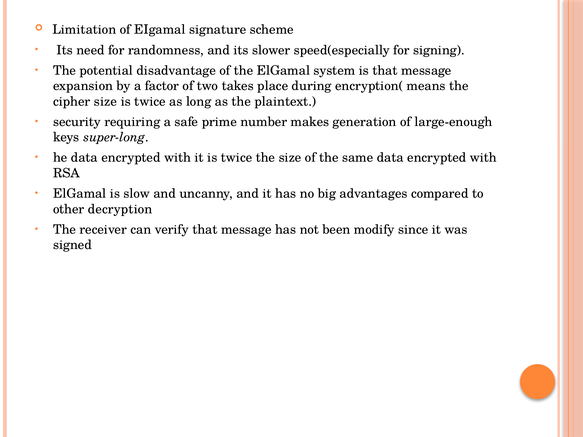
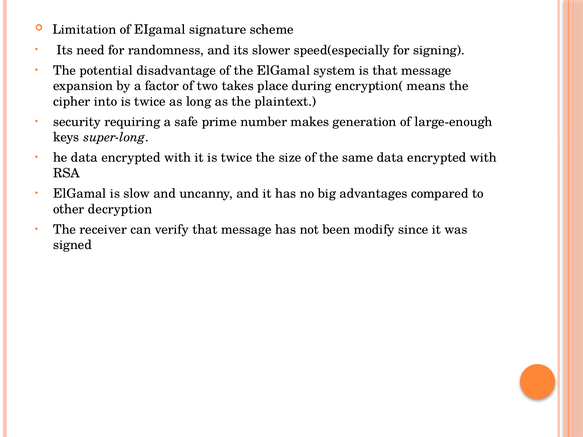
cipher size: size -> into (106, 102)
